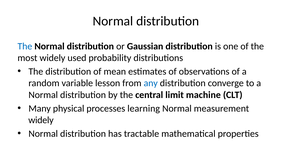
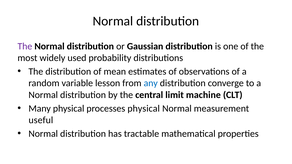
The colour: blue -> purple (25, 46)
processes learning: learning -> physical (144, 109)
widely: widely -> useful (41, 120)
